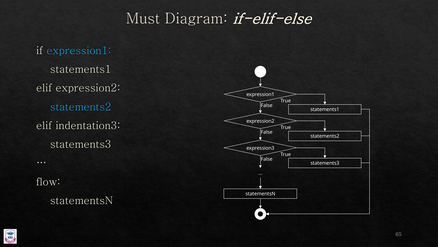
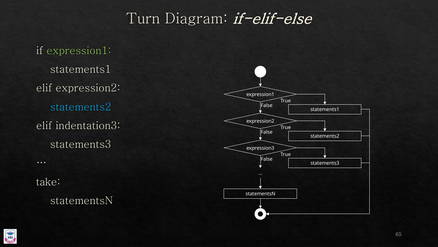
Must: Must -> Turn (143, 19)
expression1 colour: light blue -> light green (79, 50)
flow: flow -> take (48, 181)
